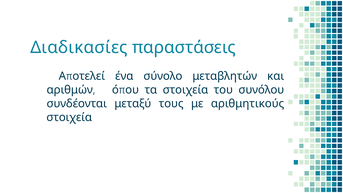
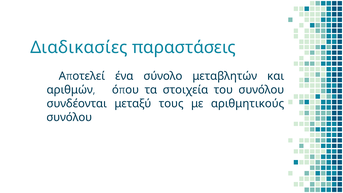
στοιχεία: στοιχεία -> συνόλου (69, 117)
